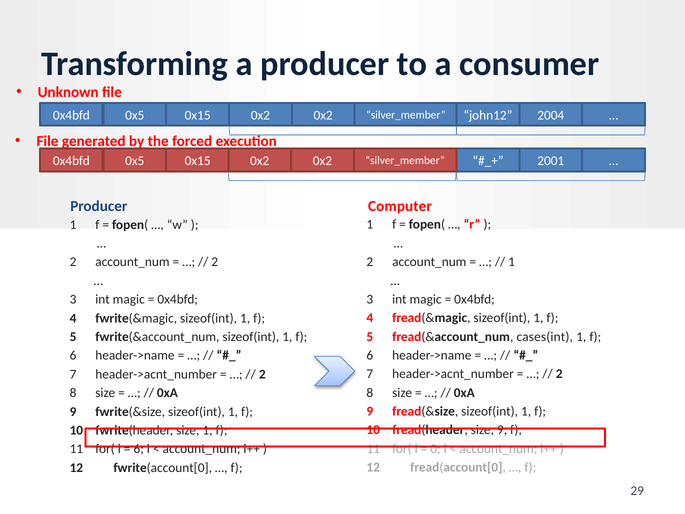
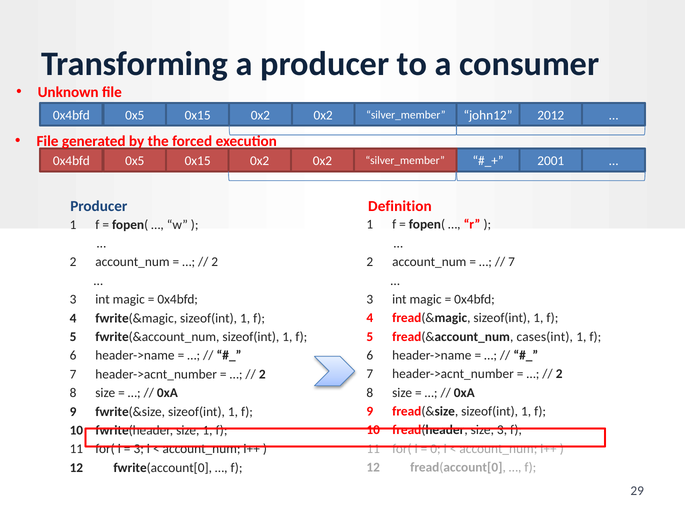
2004: 2004 -> 2012 (551, 115)
Computer: Computer -> Definition (400, 206)
1: 1 -> 7 (512, 262)
size 9: 9 -> 3 (502, 430)
6: 6 -> 3 (139, 449)
